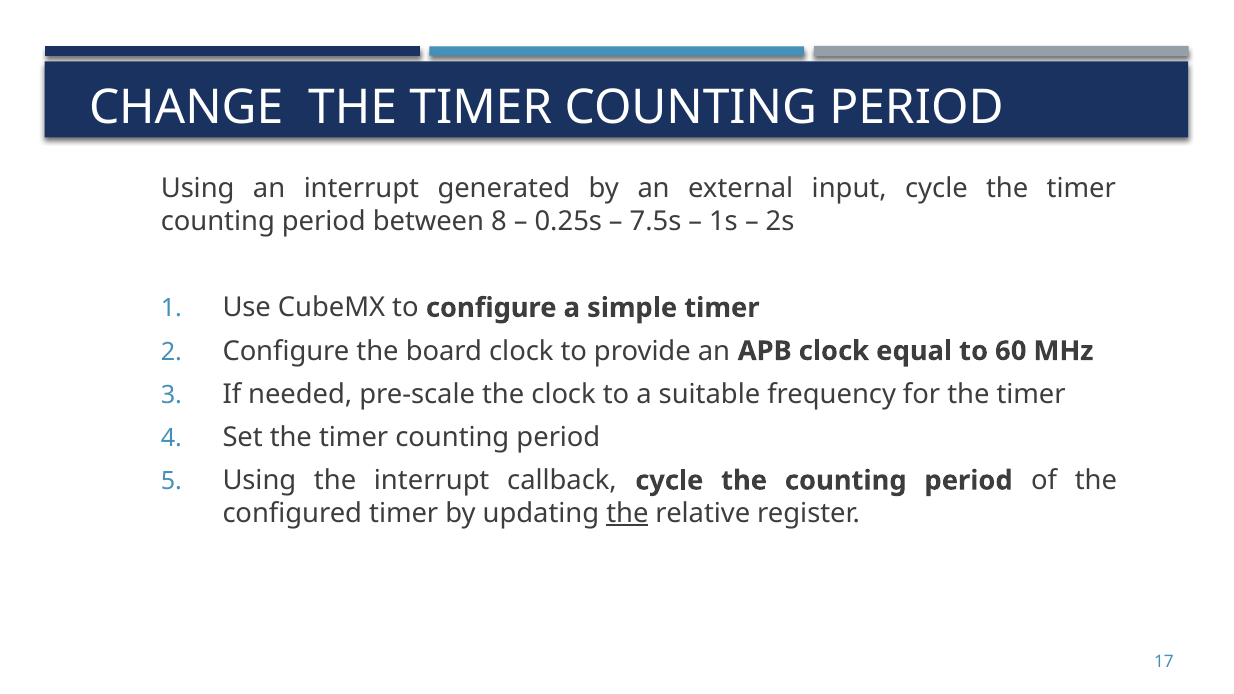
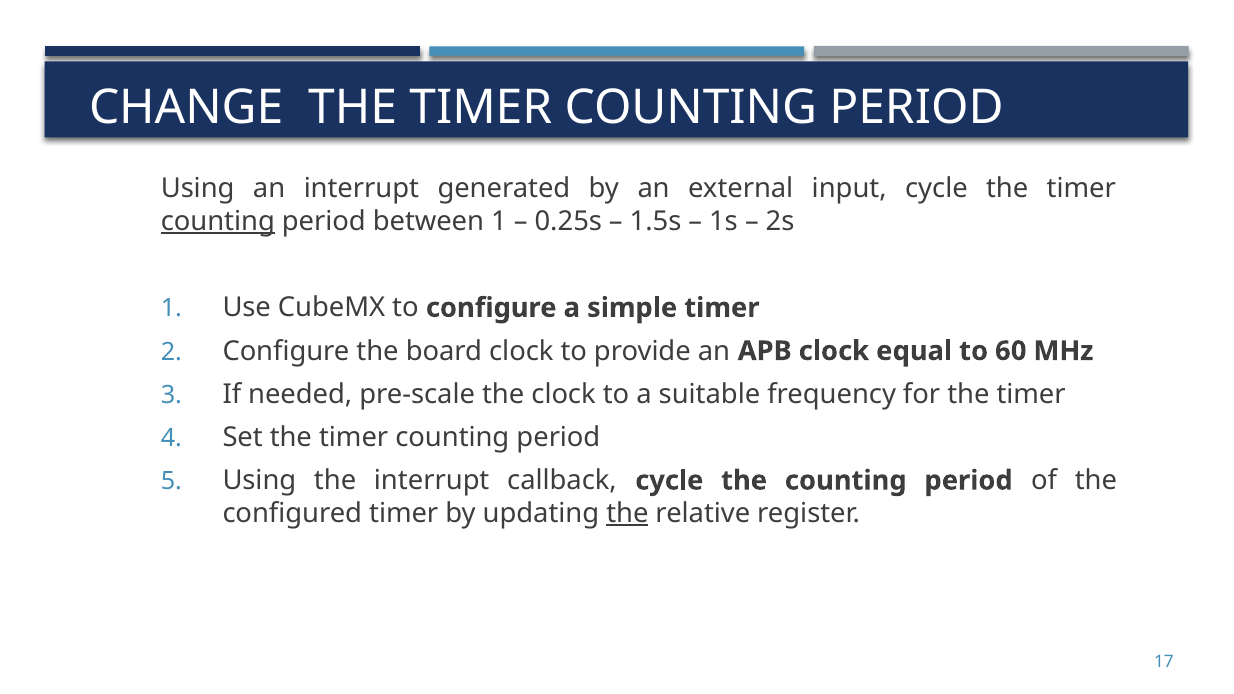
counting underline: none -> present (218, 221)
between 8: 8 -> 1 (499, 221)
7.5s: 7.5s -> 1.5s (656, 221)
